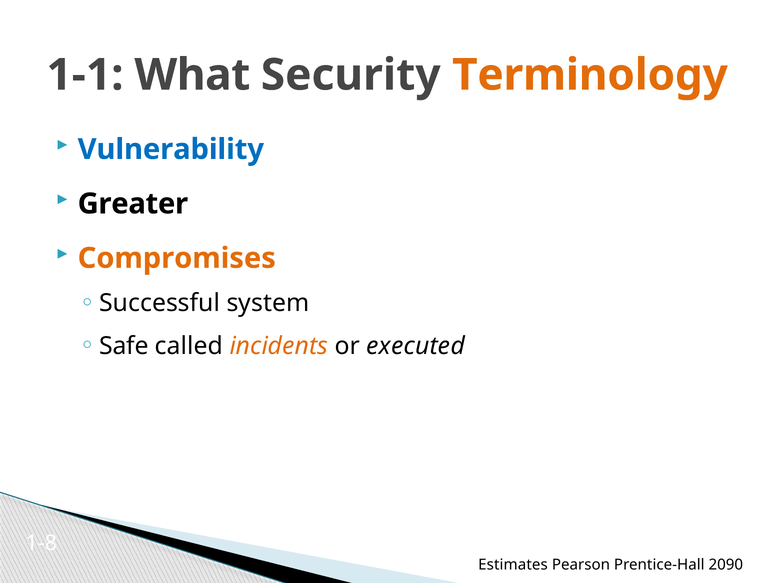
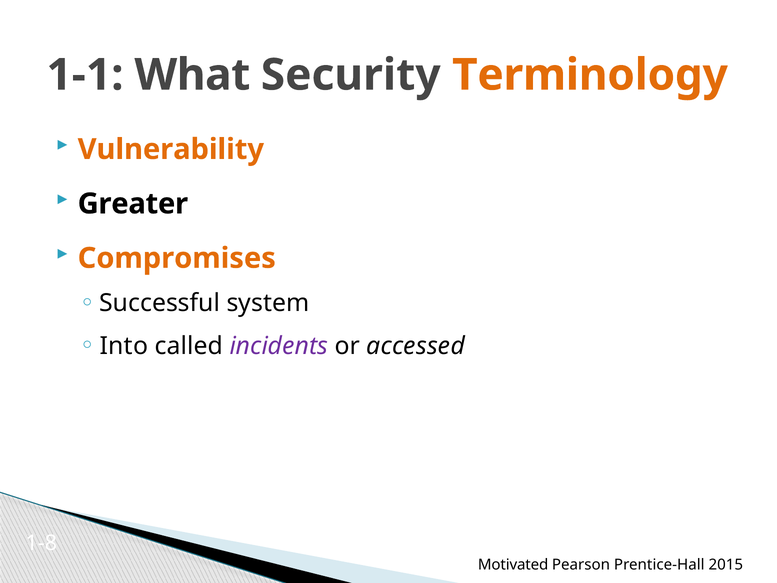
Vulnerability colour: blue -> orange (171, 149)
Safe: Safe -> Into (124, 346)
incidents colour: orange -> purple (279, 346)
executed: executed -> accessed (416, 346)
Estimates: Estimates -> Motivated (513, 564)
2090: 2090 -> 2015 (726, 564)
